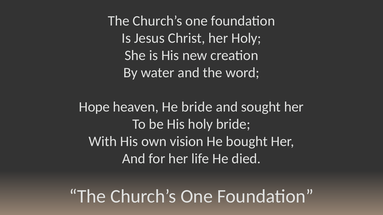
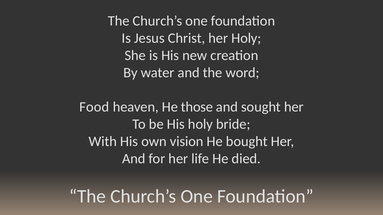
Hope: Hope -> Food (94, 107)
He bride: bride -> those (197, 107)
